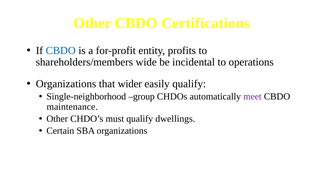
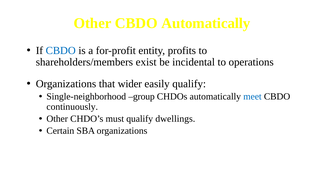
CBDO Certifications: Certifications -> Automatically (206, 23)
wide: wide -> exist (146, 62)
meet colour: purple -> blue (252, 97)
maintenance: maintenance -> continuously (72, 107)
